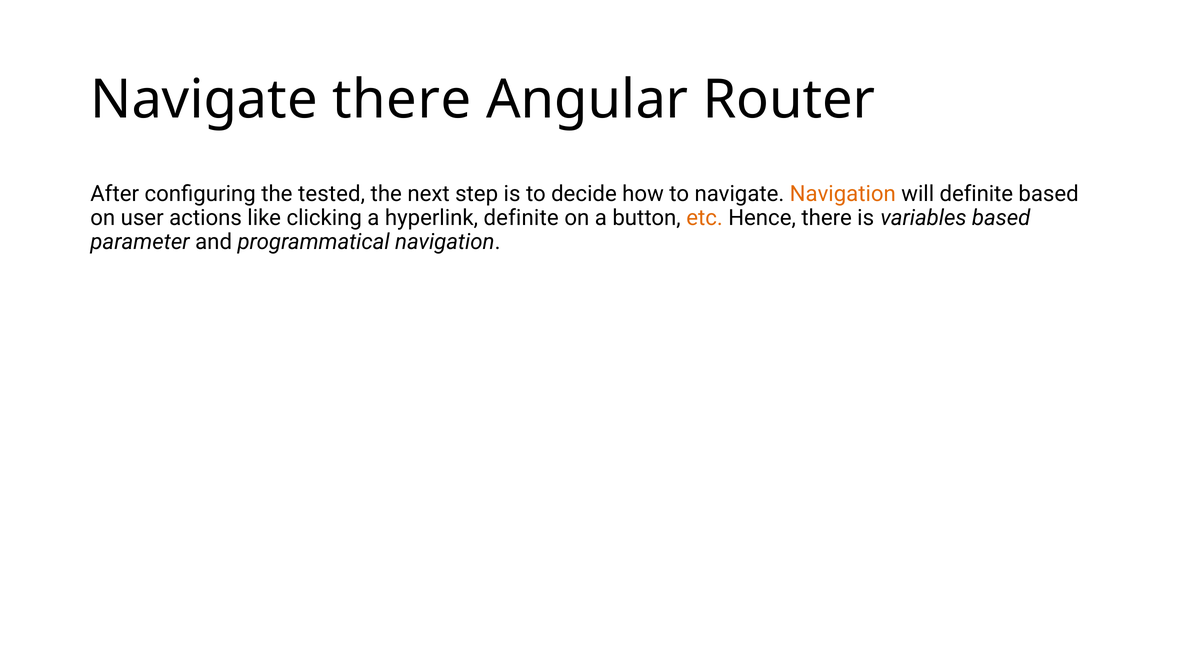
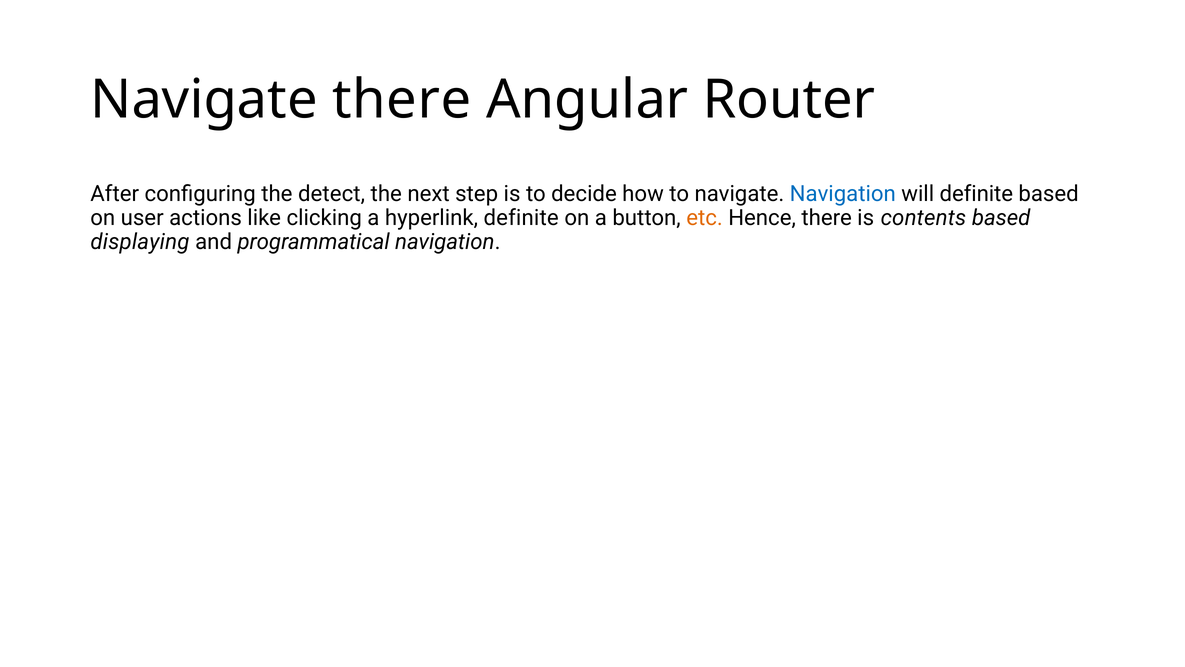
tested: tested -> detect (332, 194)
Navigation colour: orange -> blue (843, 194)
variables: variables -> contents (923, 218)
parameter: parameter -> displaying (140, 242)
